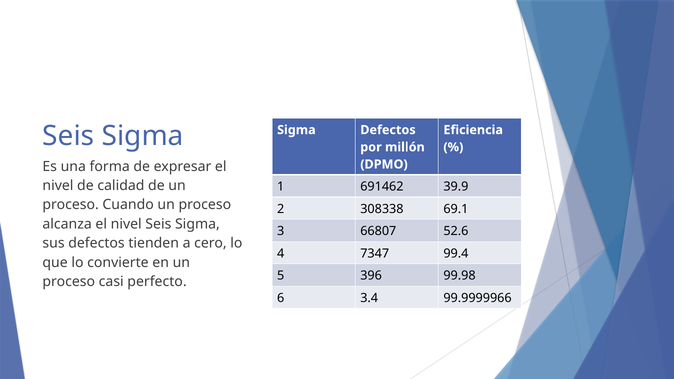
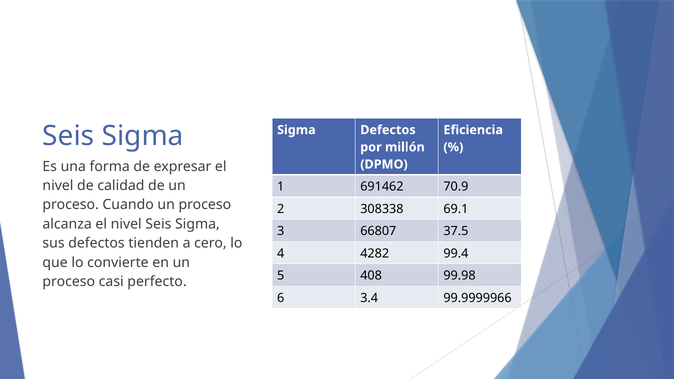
39.9: 39.9 -> 70.9 (456, 187)
52.6: 52.6 -> 37.5 (456, 231)
7347: 7347 -> 4282 (375, 253)
396: 396 -> 408 (371, 276)
